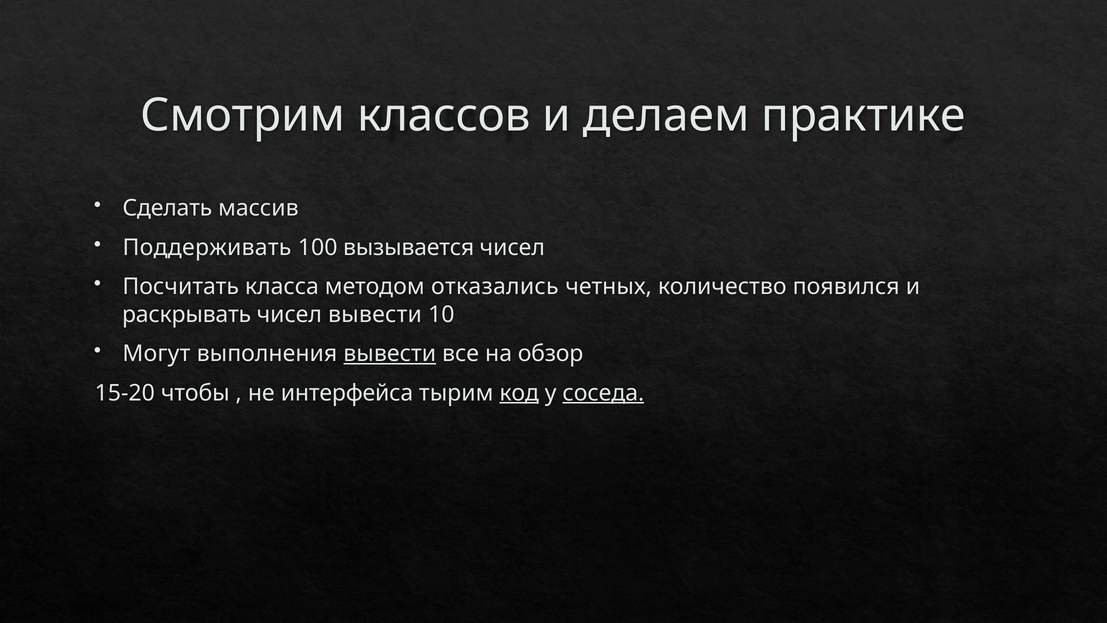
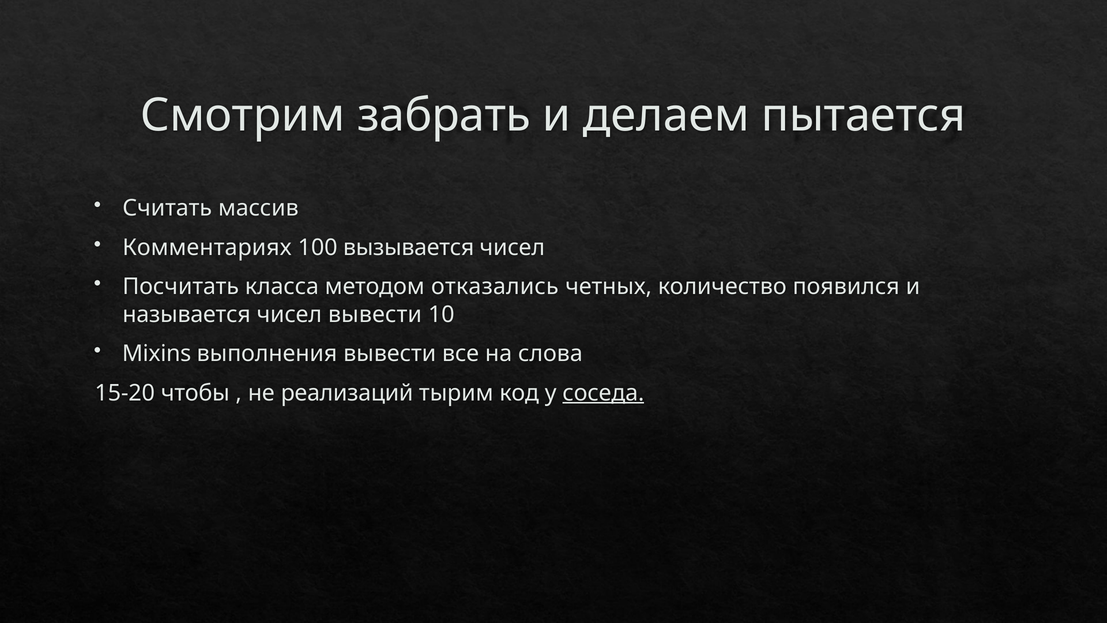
классов: классов -> забрать (444, 116)
практике: практике -> пытается (864, 116)
Сделать: Сделать -> Считать (167, 208)
Поддерживать: Поддерживать -> Комментариях (207, 247)
раскрывать: раскрывать -> называется (187, 314)
Могут: Могут -> Mixins (157, 354)
вывести underline: present -> none (390, 354)
обзор: обзор -> слова (550, 354)
интерфейса: интерфейса -> реализаций (347, 393)
код underline: present -> none (519, 393)
